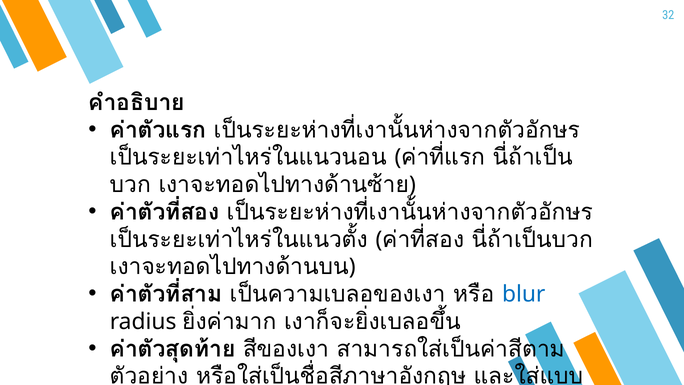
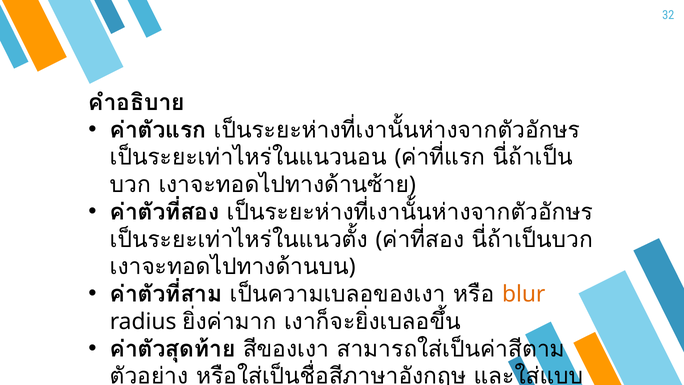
blur colour: blue -> orange (524, 294)
